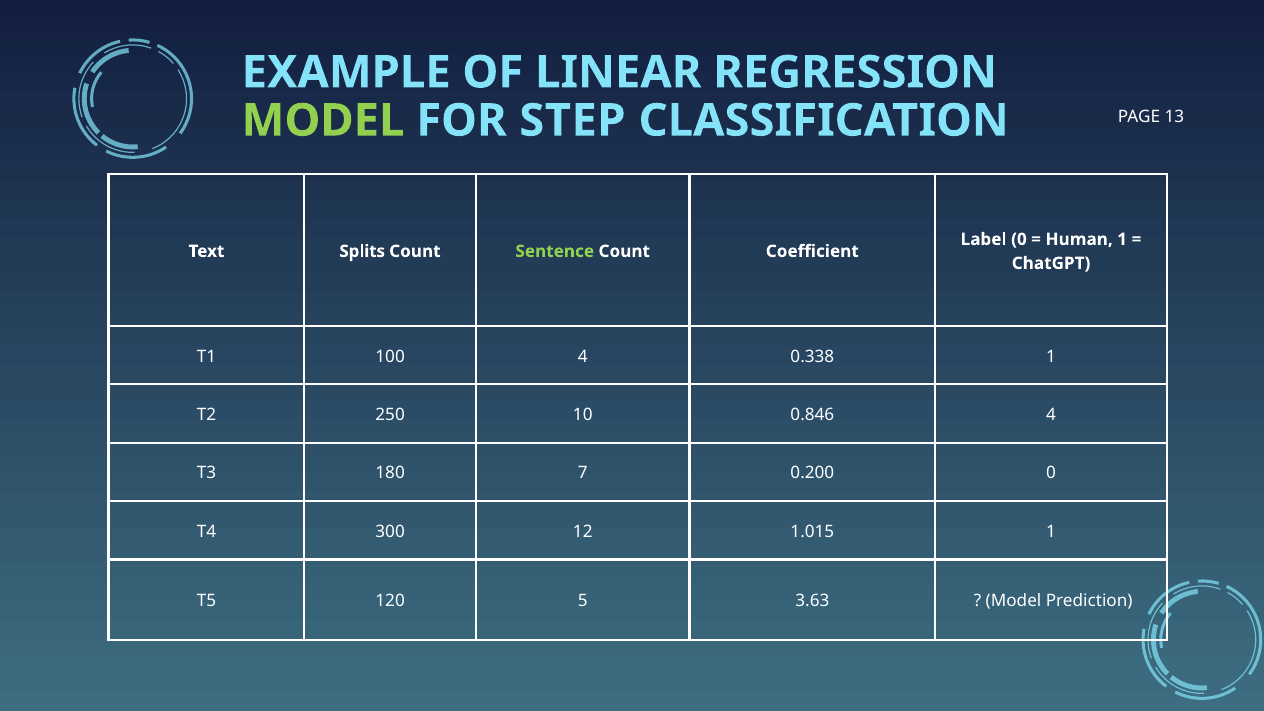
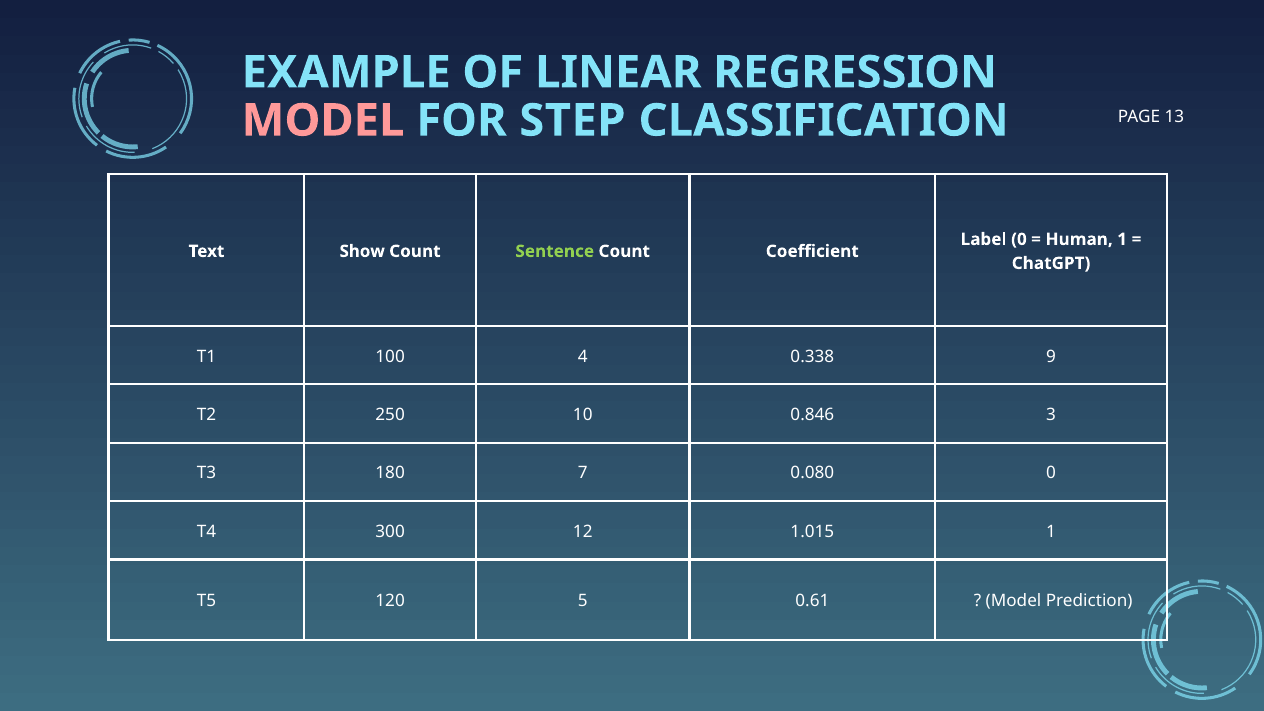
MODEL colour: light green -> pink (323, 121)
Splits: Splits -> Show (362, 251)
0.338 1: 1 -> 9 (1051, 356)
0.846 4: 4 -> 3 (1051, 415)
0.200: 0.200 -> 0.080 (812, 473)
3.63: 3.63 -> 0.61 (812, 601)
